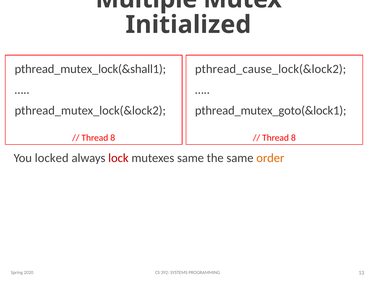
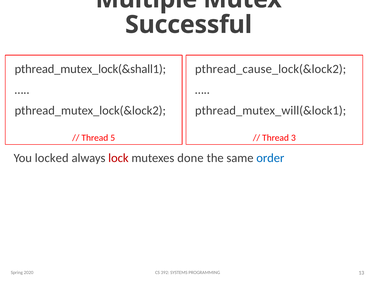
Initialized: Initialized -> Successful (189, 25)
pthread_mutex_goto(&lock1: pthread_mutex_goto(&lock1 -> pthread_mutex_will(&lock1 (271, 111)
8: 8 -> 5 (113, 138)
8: 8 -> 3 (293, 138)
mutexes same: same -> done (190, 158)
order colour: orange -> blue (270, 158)
